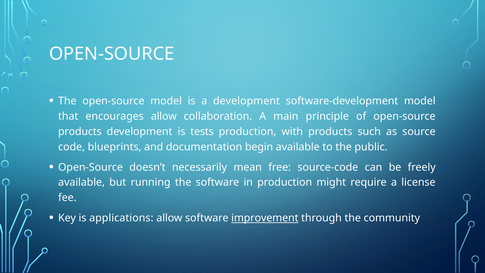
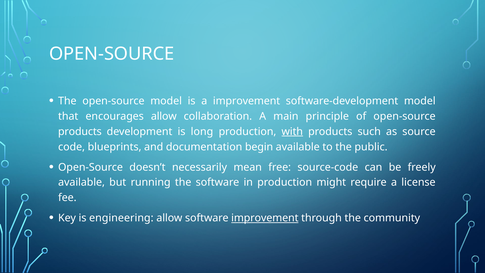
a development: development -> improvement (247, 101)
tests: tests -> long (202, 131)
with underline: none -> present (292, 131)
applications: applications -> engineering (121, 218)
